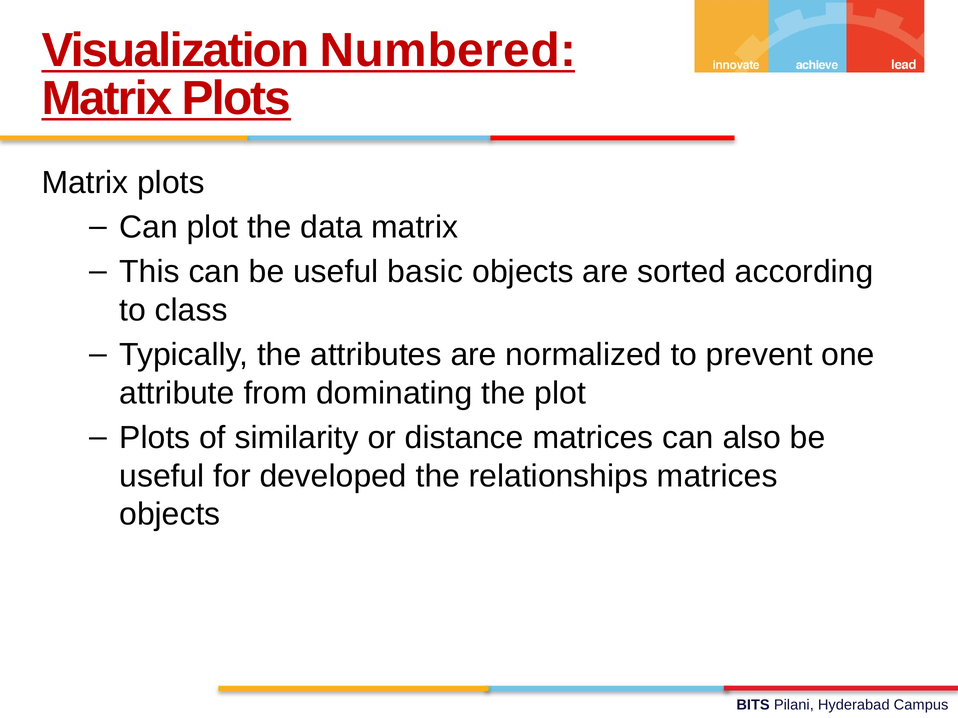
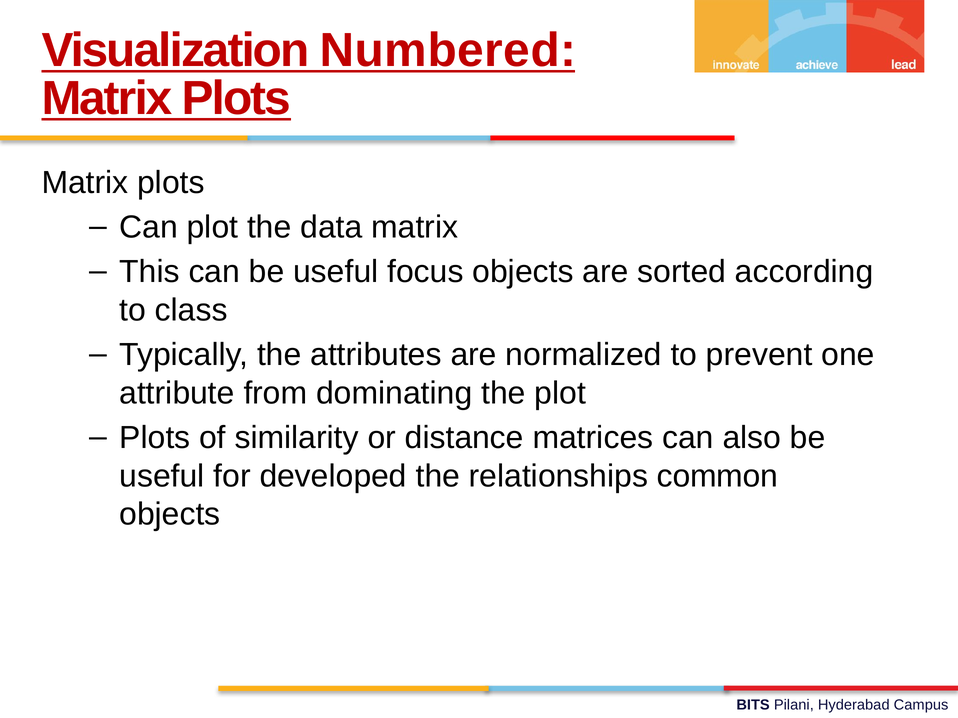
basic: basic -> focus (425, 272)
relationships matrices: matrices -> common (717, 476)
